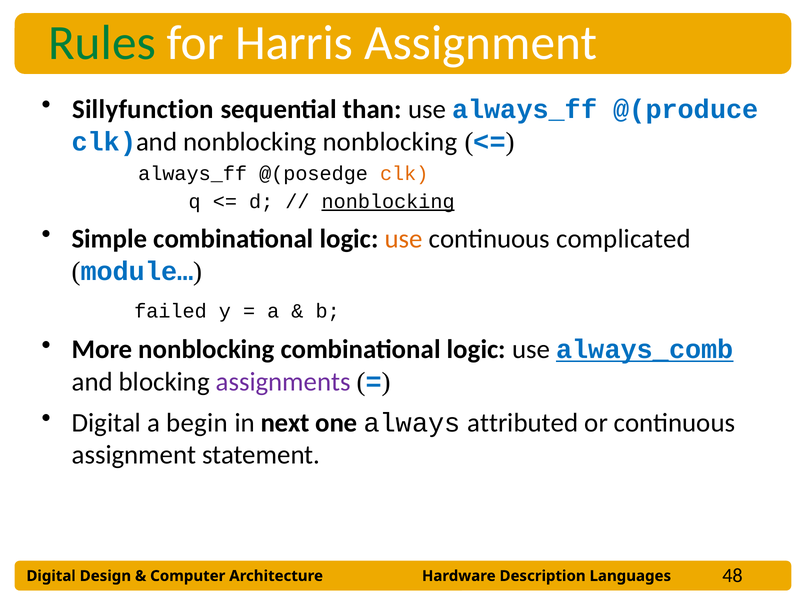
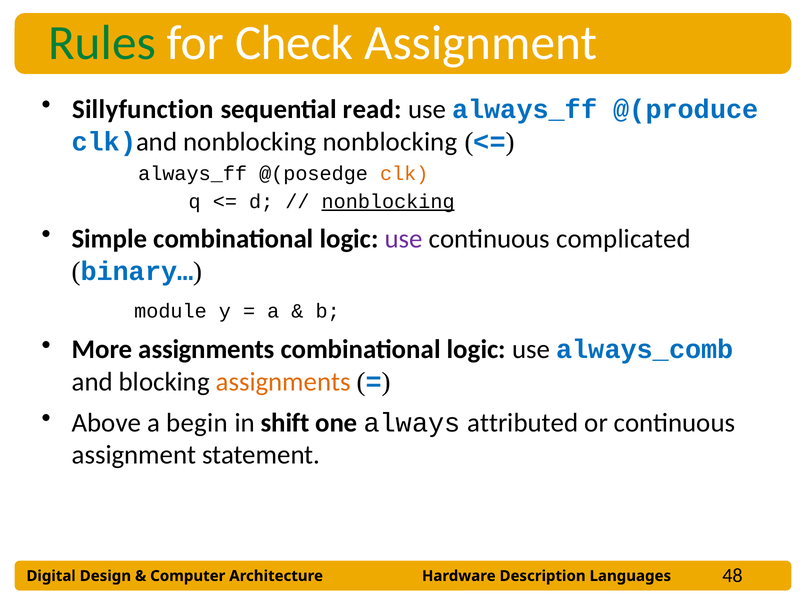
Harris: Harris -> Check (294, 43)
than: than -> read (372, 109)
use colour: orange -> purple (404, 239)
module…: module… -> binary… (137, 271)
failed: failed -> module (170, 311)
More nonblocking: nonblocking -> assignments (207, 349)
always_comb underline: present -> none (645, 349)
assignments colour: purple -> orange (283, 382)
Digital: Digital -> Above (106, 422)
next: next -> shift (285, 422)
